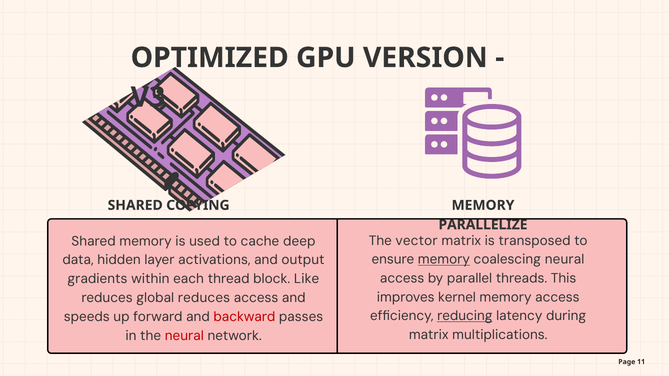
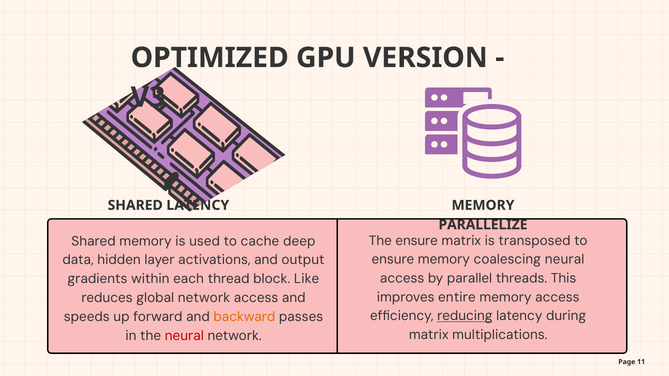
SHARED COPYING: COPYING -> LATENCY (198, 205)
The vector: vector -> ensure (417, 241)
memory underline: present -> none (444, 260)
kernel: kernel -> entire (457, 297)
global reduces: reduces -> network (204, 298)
backward colour: red -> orange (244, 317)
